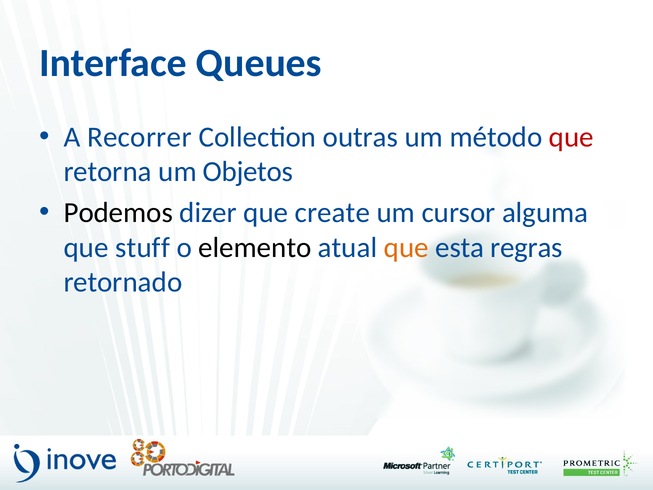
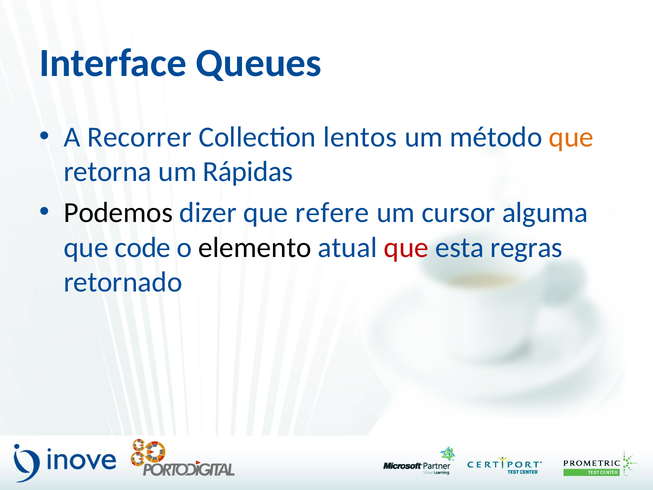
outras: outras -> lentos (360, 137)
que colour: red -> orange (571, 137)
Objetos: Objetos -> Rápidas (248, 172)
create: create -> refere (332, 212)
stuff: stuff -> code (143, 247)
que colour: orange -> red (406, 247)
